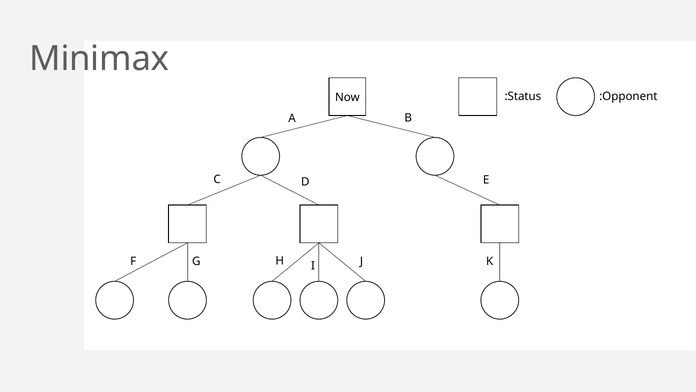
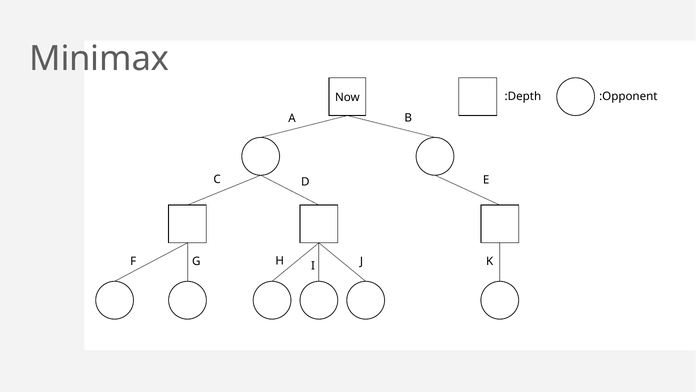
:Status: :Status -> :Depth (523, 96)
